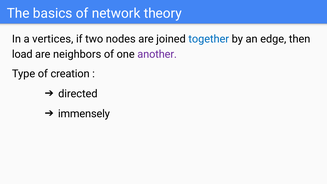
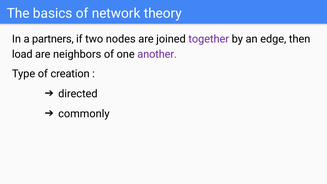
vertices: vertices -> partners (53, 39)
together colour: blue -> purple (209, 39)
immensely: immensely -> commonly (84, 114)
